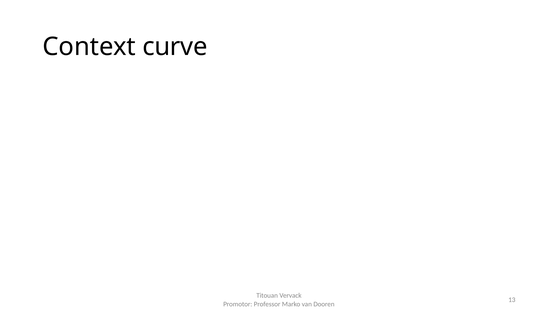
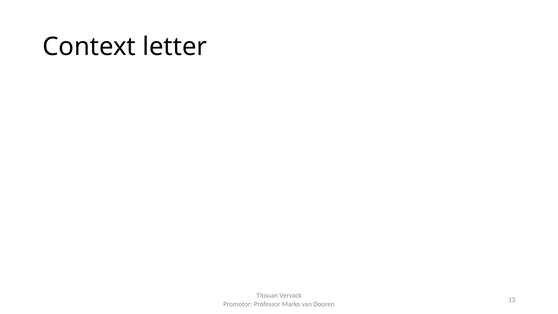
curve: curve -> letter (175, 47)
